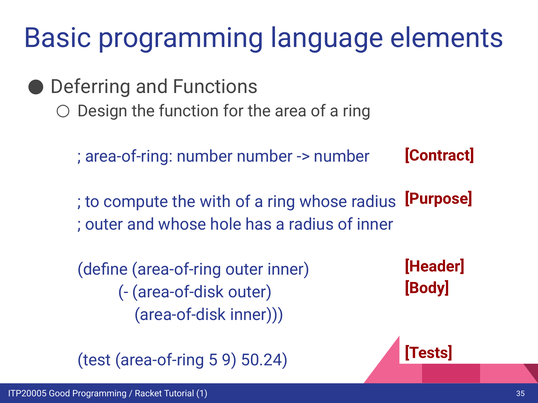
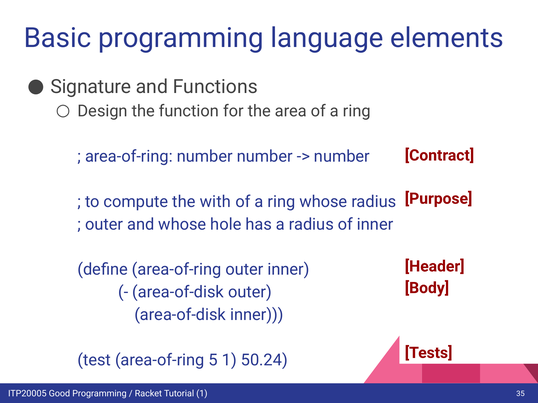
Deferring: Deferring -> Signature (91, 87)
5 9: 9 -> 1 (229, 361)
